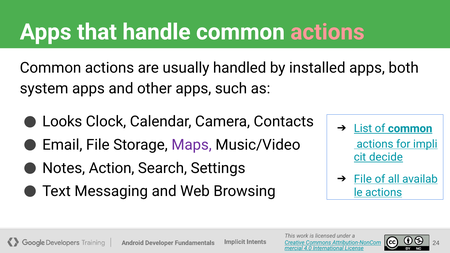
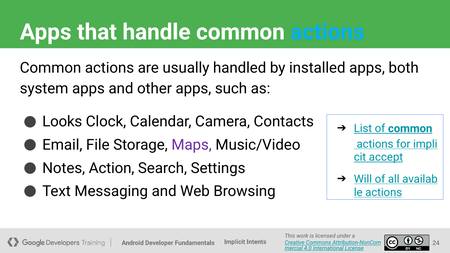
actions colour: pink -> light blue (328, 32)
decide: decide -> accept (386, 157)
File: File -> Will (363, 179)
